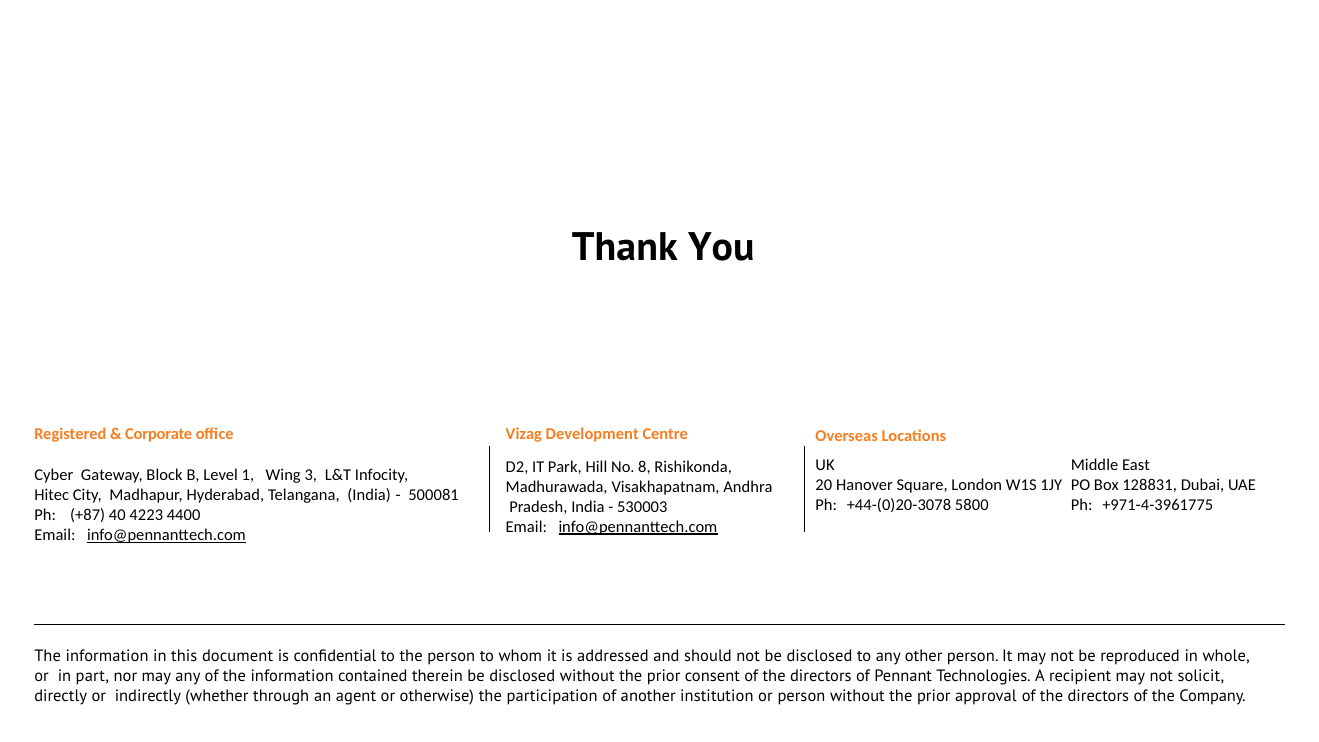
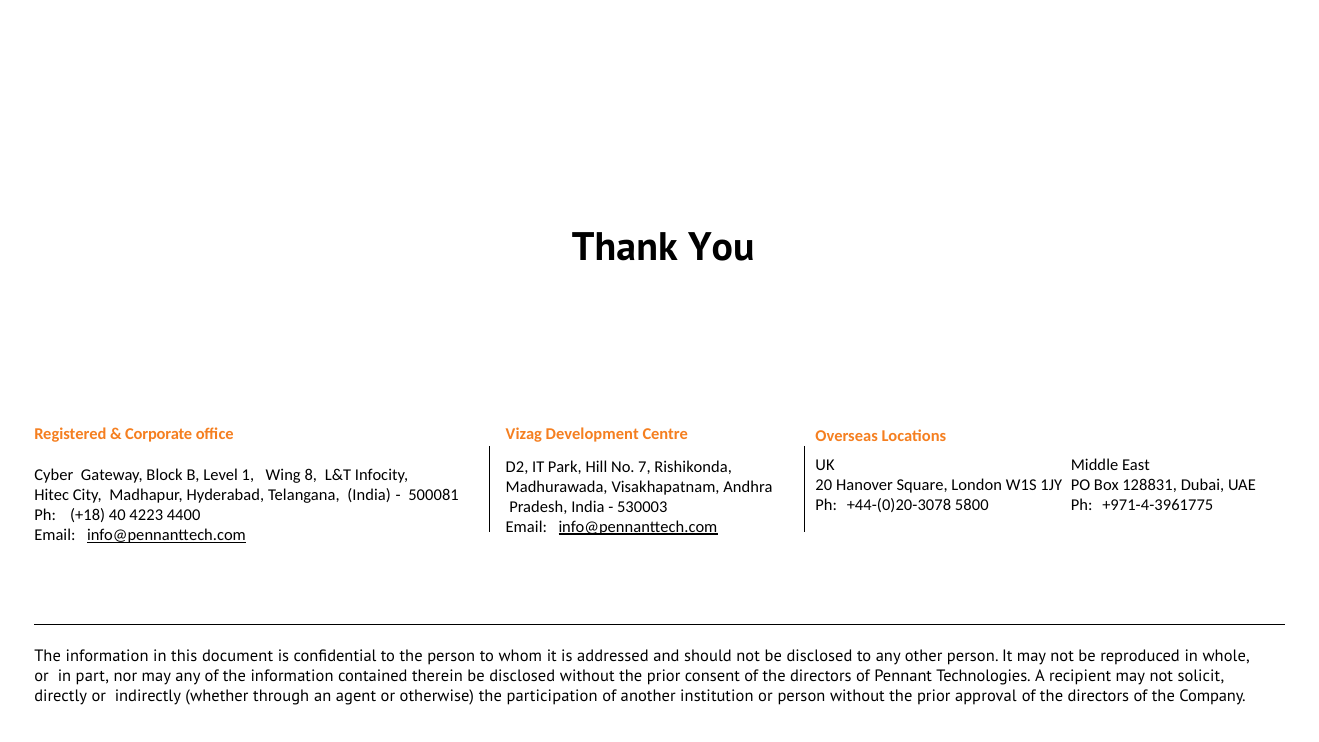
8: 8 -> 7 (644, 467)
3: 3 -> 8 (311, 475)
+87: +87 -> +18 (88, 515)
